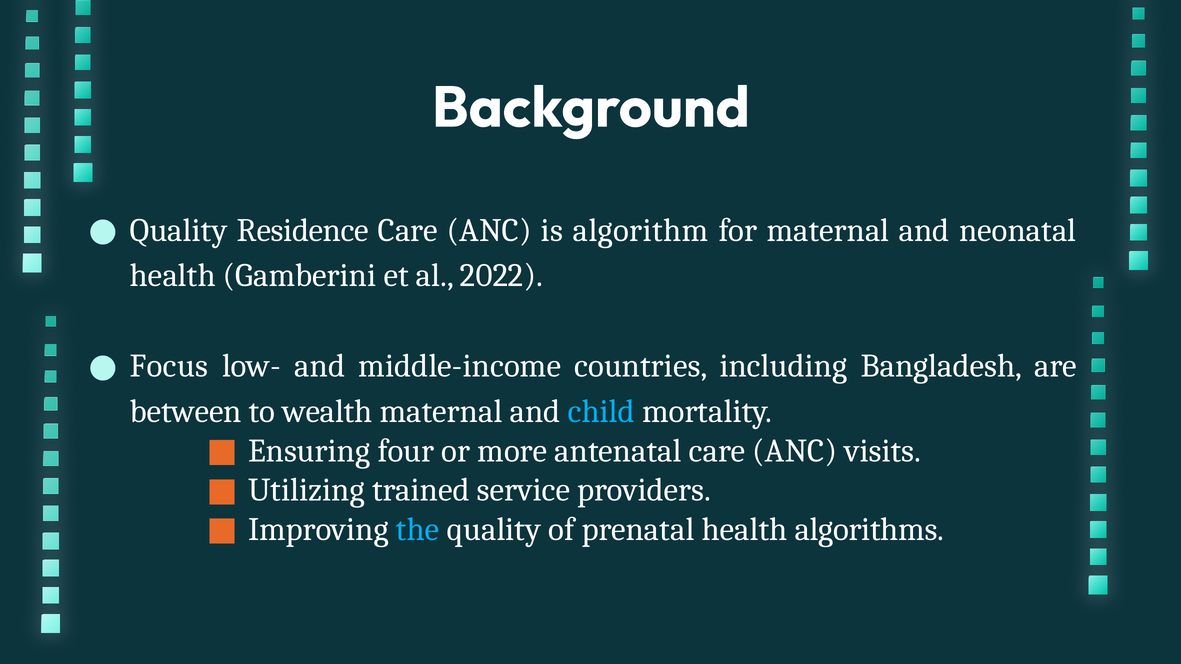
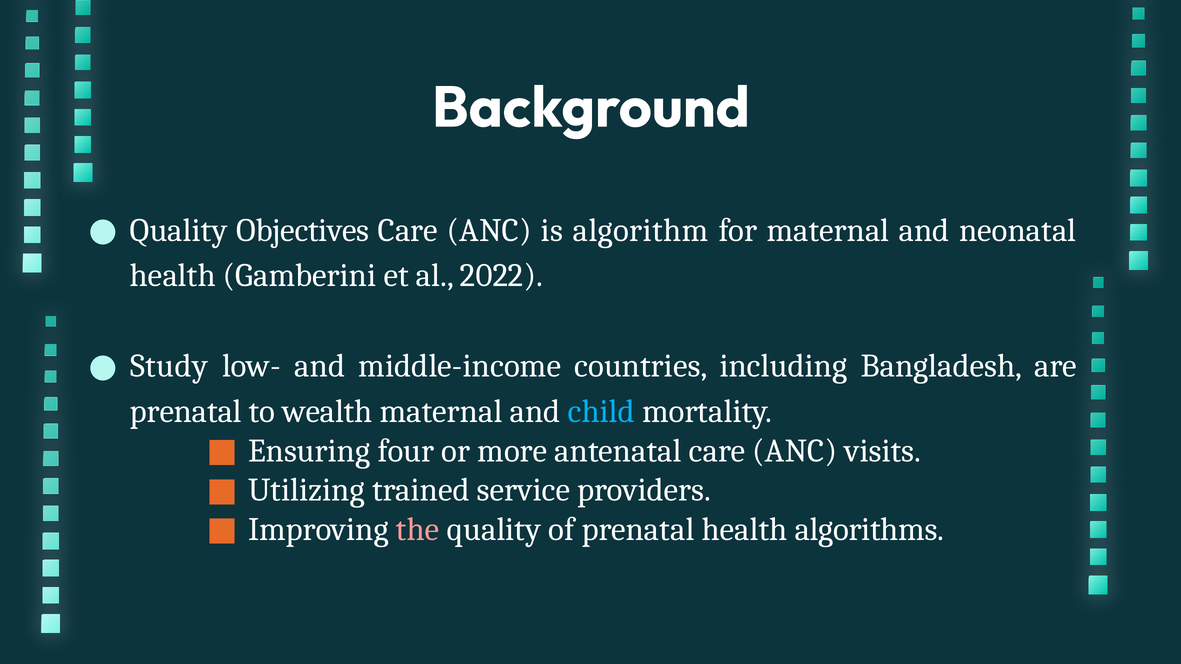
Residence: Residence -> Objectives (303, 230)
Focus: Focus -> Study (169, 366)
between: between -> prenatal (186, 412)
the colour: light blue -> pink (418, 530)
